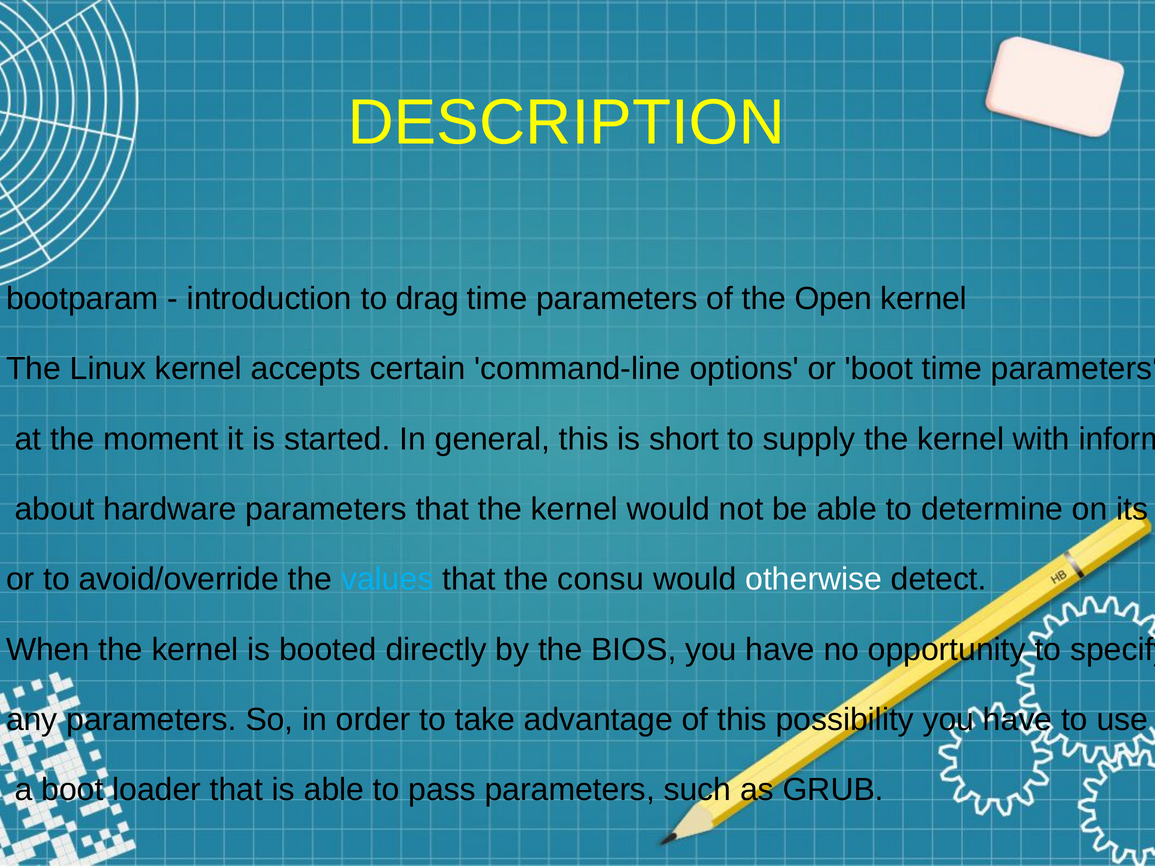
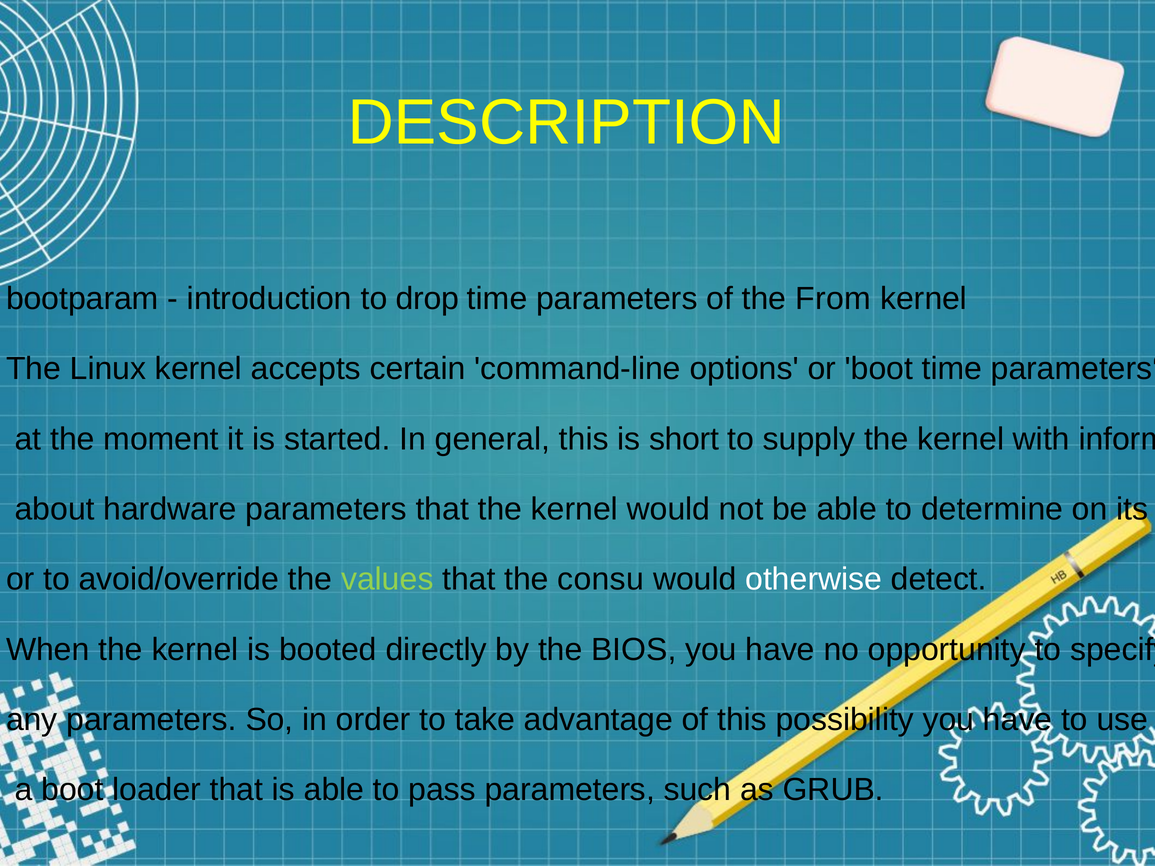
drag: drag -> drop (427, 299)
Open: Open -> From (833, 299)
values colour: light blue -> light green (387, 579)
